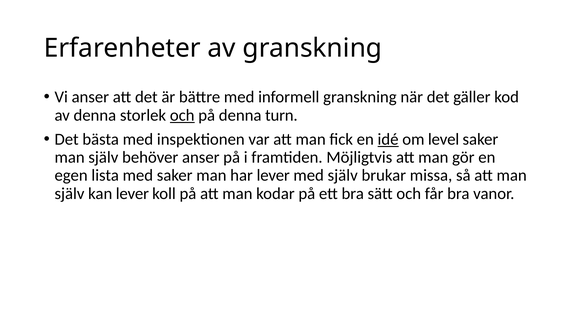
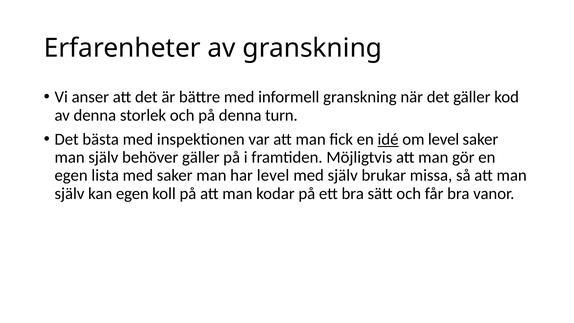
och underline: present -> none (182, 115)
behöver anser: anser -> gäller (201, 157)
har lever: lever -> level (273, 175)
kan lever: lever -> egen (132, 193)
